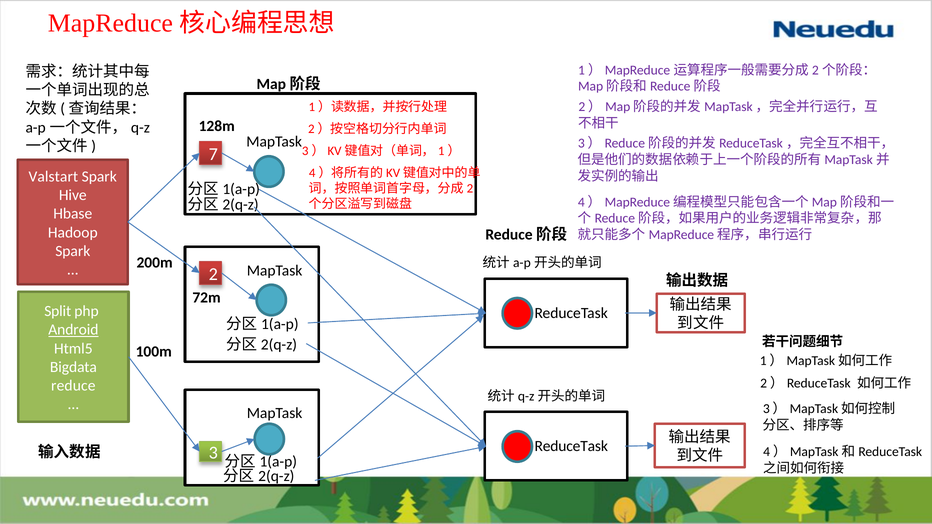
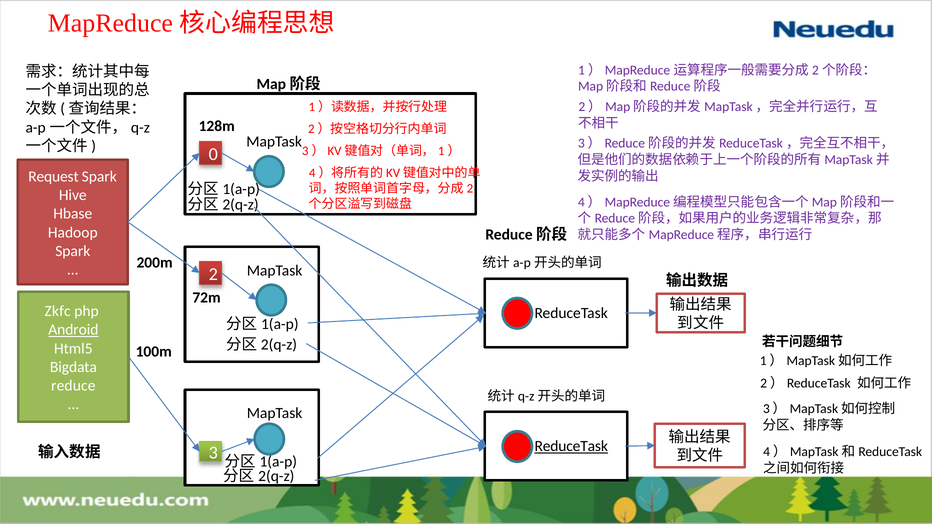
7: 7 -> 0 (213, 154)
Valstart: Valstart -> Request (53, 177)
Split: Split -> Zkfc (58, 311)
ReduceTask underline: none -> present (571, 446)
